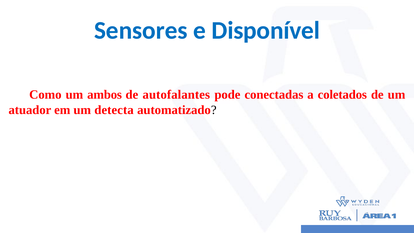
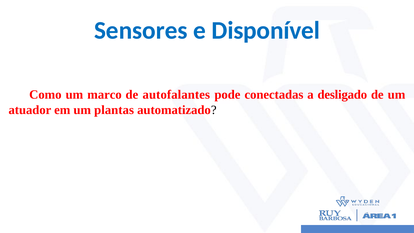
ambos: ambos -> marco (105, 95)
coletados: coletados -> desligado (342, 95)
detecta: detecta -> plantas (114, 110)
